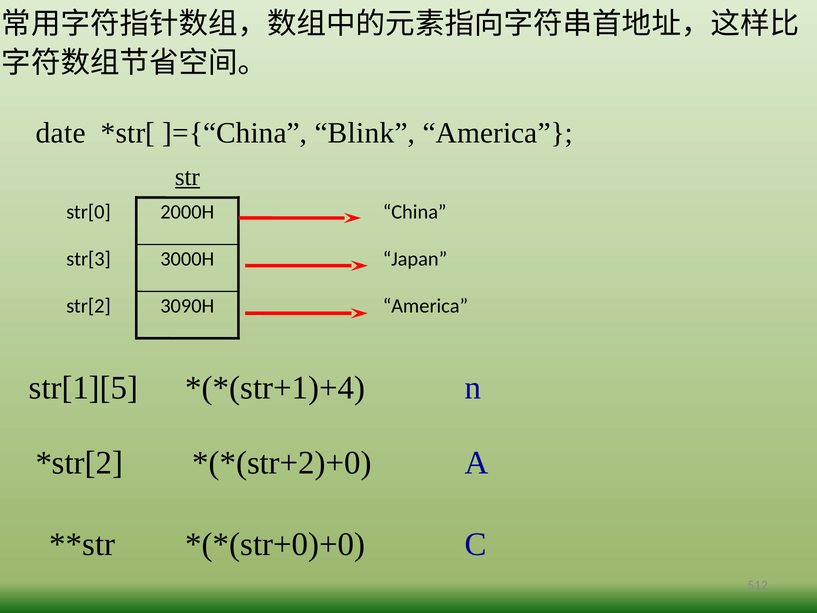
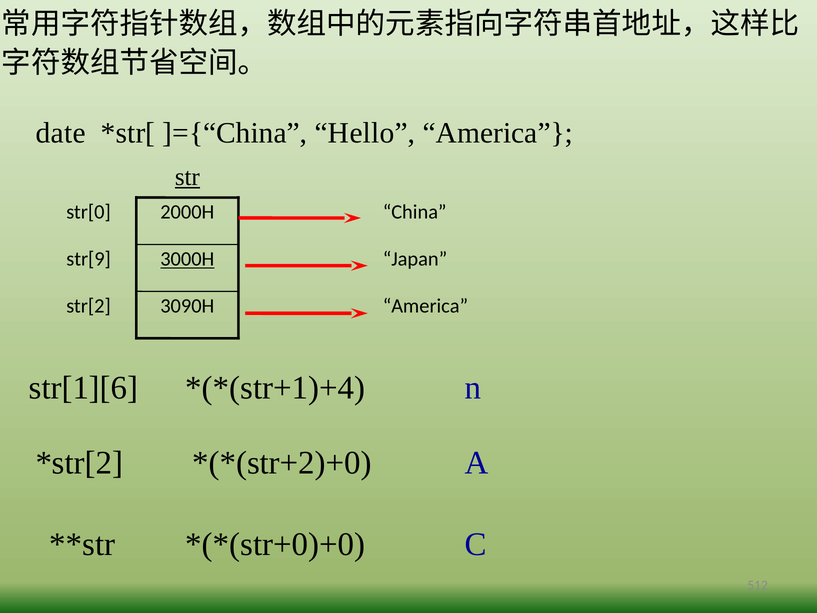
Blink: Blink -> Hello (365, 133)
str[3: str[3 -> str[9 (89, 259)
3000H underline: none -> present (187, 259)
str[1][5: str[1][5 -> str[1][6 (84, 388)
